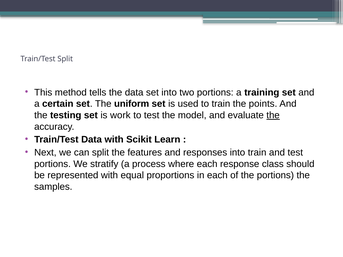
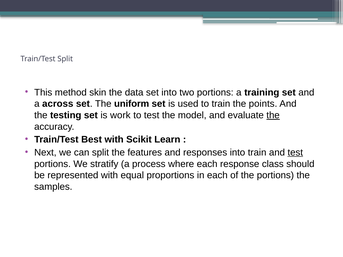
tells: tells -> skin (98, 92)
certain: certain -> across (58, 104)
Train/Test Data: Data -> Best (92, 140)
test underline: none -> present (295, 153)
